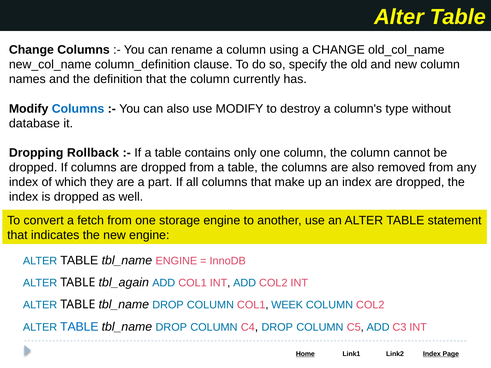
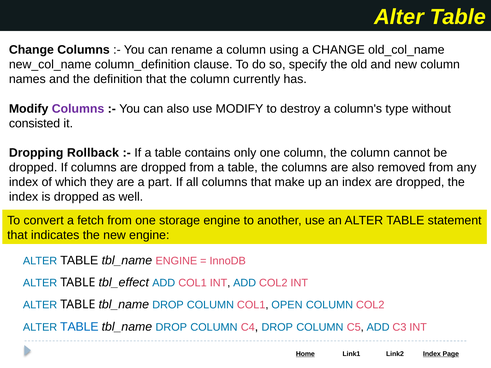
Columns colour: blue -> purple (78, 109)
database: database -> consisted (35, 123)
tbl_again: tbl_again -> tbl_effect (124, 283)
WEEK: WEEK -> OPEN (287, 305)
